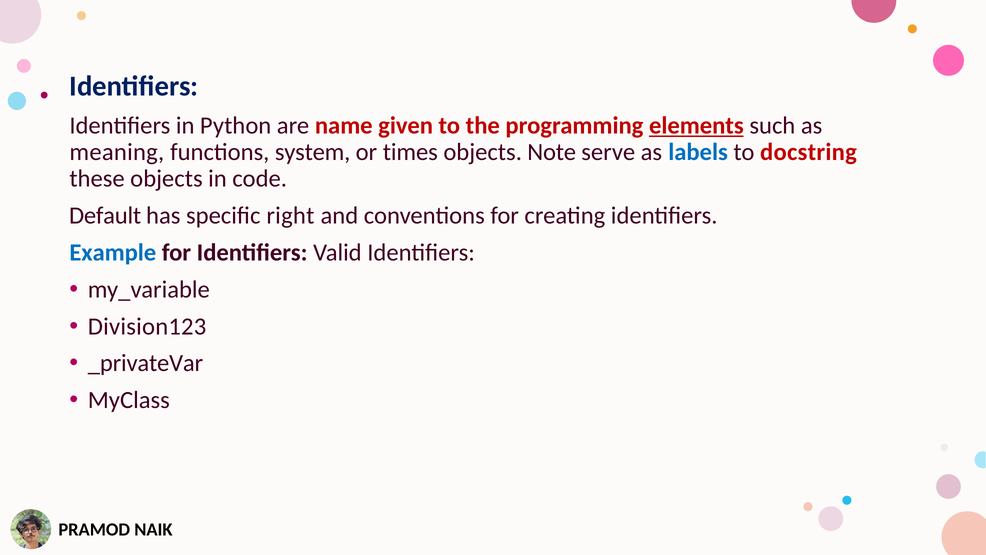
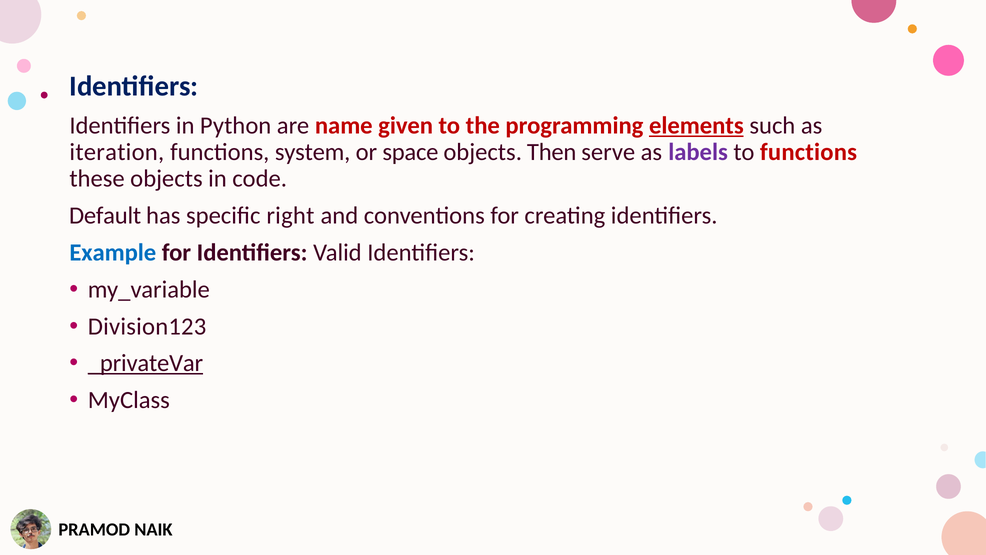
meaning: meaning -> iteration (117, 152)
times: times -> space (410, 152)
Note: Note -> Then (552, 152)
labels colour: blue -> purple (698, 152)
to docstring: docstring -> functions (808, 152)
_privateVar underline: none -> present (145, 363)
